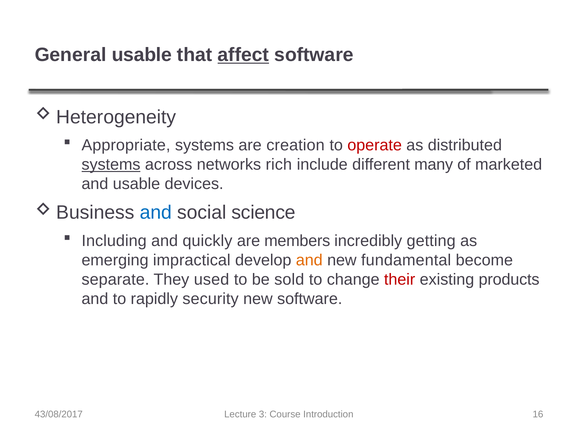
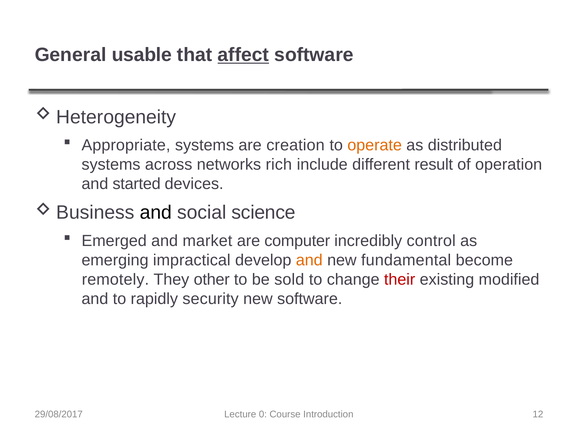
operate colour: red -> orange (375, 145)
systems underline: present -> none (111, 164)
many: many -> result (434, 164)
marketed: marketed -> operation (509, 164)
and usable: usable -> started (137, 184)
and colour: blue -> black (156, 212)
Including: Including -> Emerged (114, 241)
quickly: quickly -> market (207, 241)
members: members -> computer (297, 241)
getting: getting -> control (431, 241)
separate: separate -> remotely (115, 279)
used: used -> other (212, 279)
products: products -> modified (509, 279)
43/08/2017: 43/08/2017 -> 29/08/2017 (59, 414)
3: 3 -> 0 (263, 414)
16: 16 -> 12 (538, 414)
